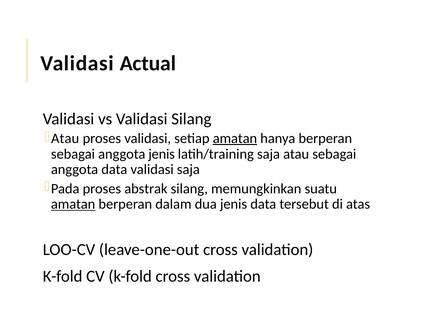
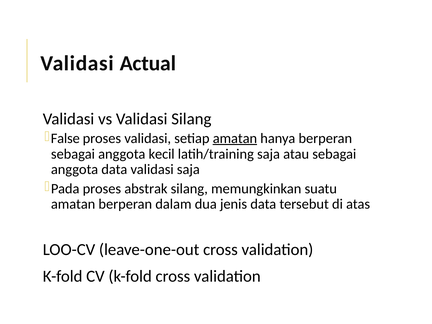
Atau: Atau -> False (65, 138)
anggota jenis: jenis -> kecil (162, 154)
amatan underline: present -> none (73, 204)
